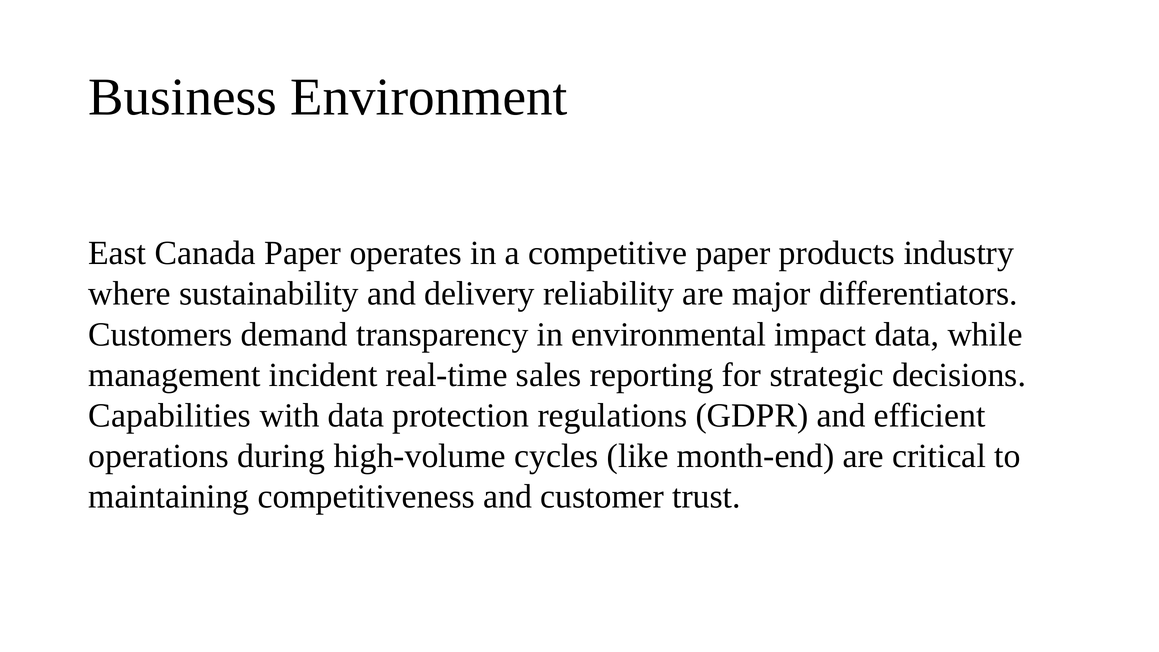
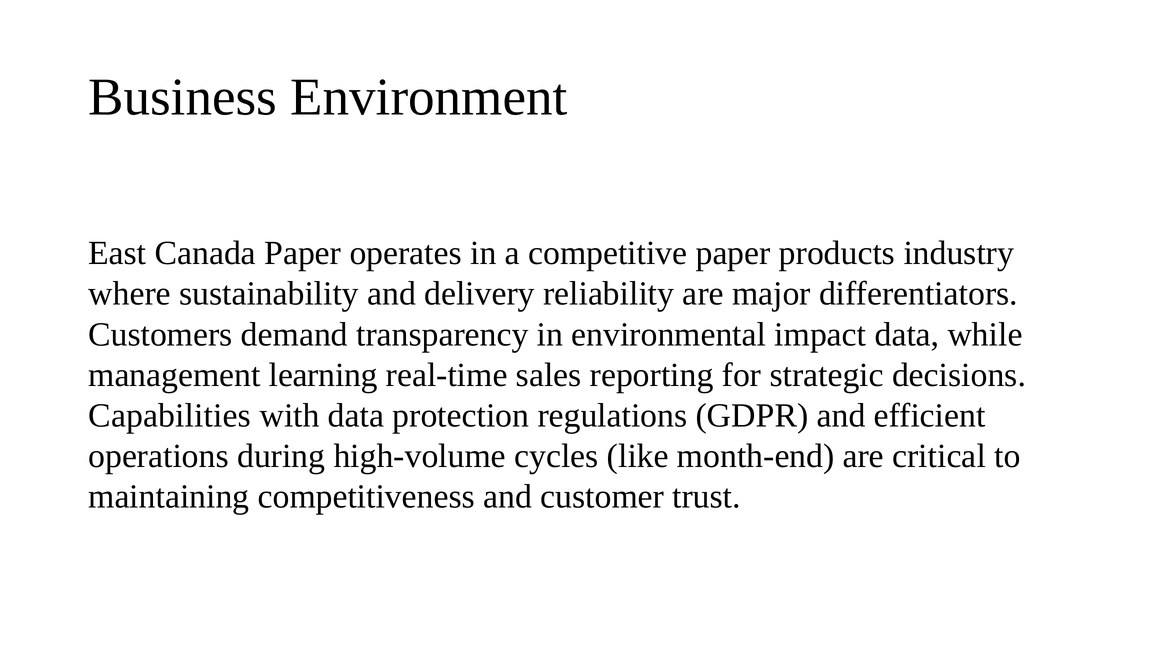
incident: incident -> learning (323, 375)
